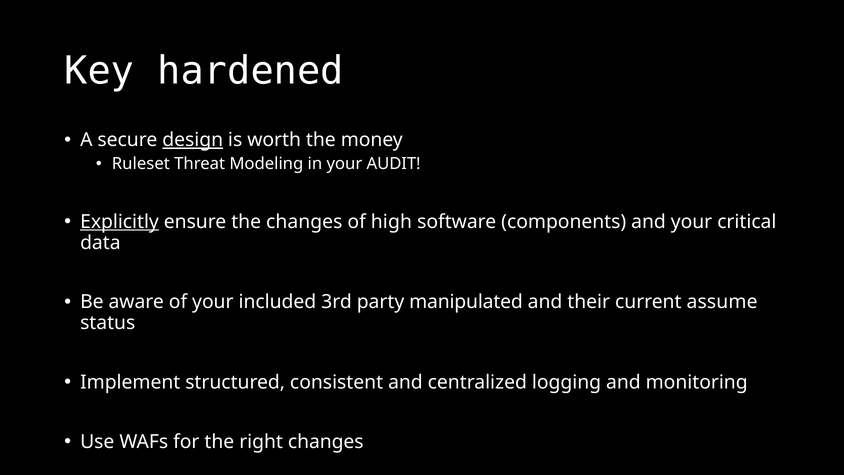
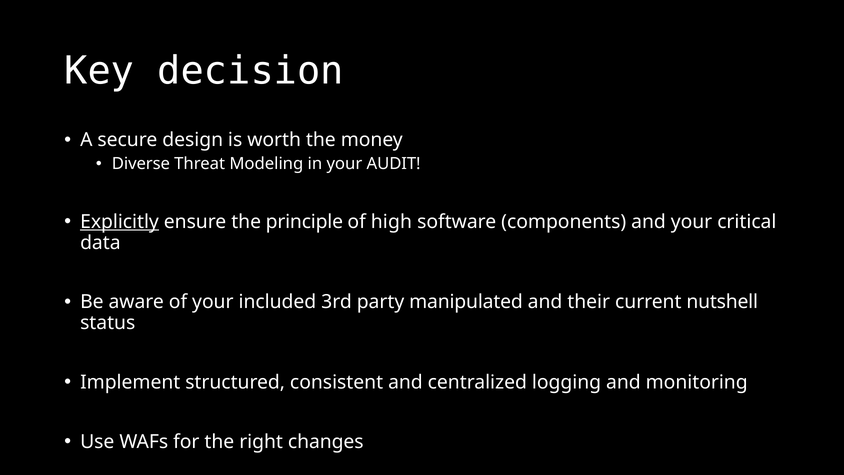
hardened: hardened -> decision (251, 71)
design underline: present -> none (193, 140)
Ruleset: Ruleset -> Diverse (141, 164)
the changes: changes -> principle (304, 222)
assume: assume -> nutshell (722, 302)
